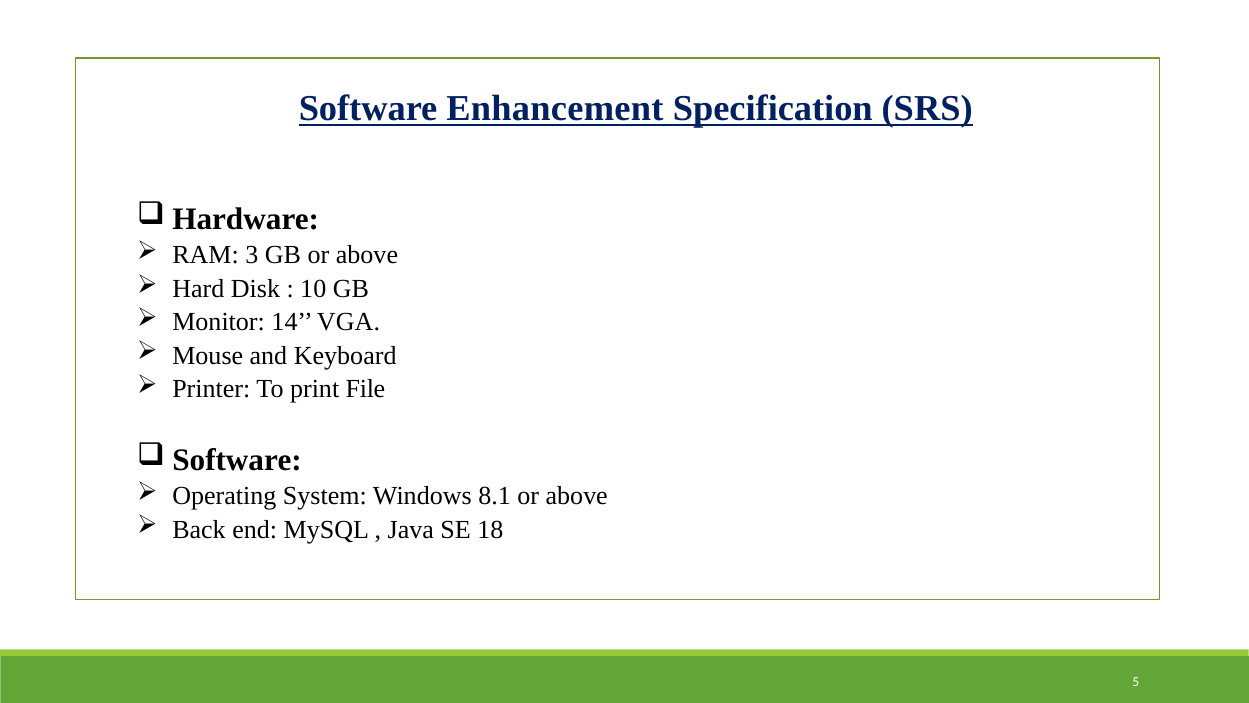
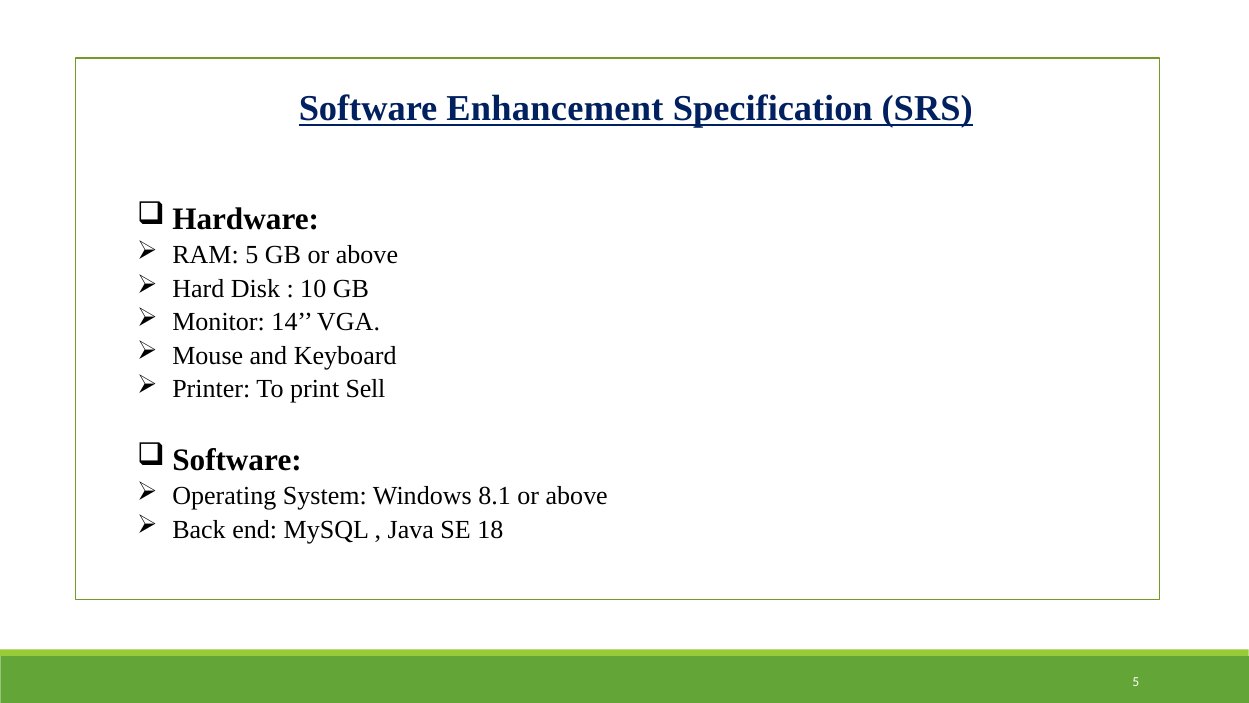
RAM 3: 3 -> 5 (252, 255)
File: File -> Sell (365, 389)
